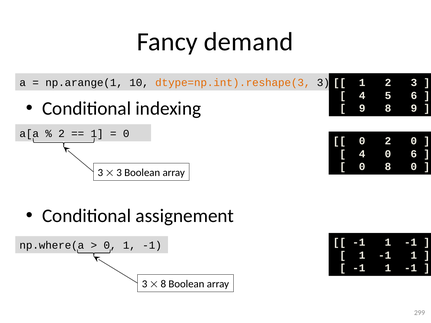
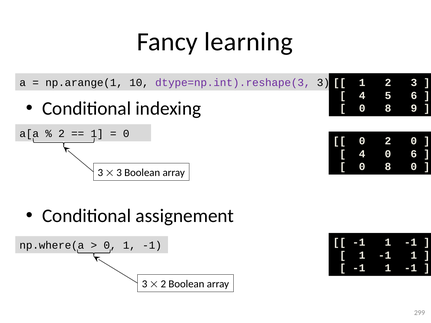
demand: demand -> learning (249, 42)
dtype=np.int).reshape(3 colour: orange -> purple (233, 83)
9: 9 -> 0 (362, 108)
8: 8 -> 2 (163, 284)
